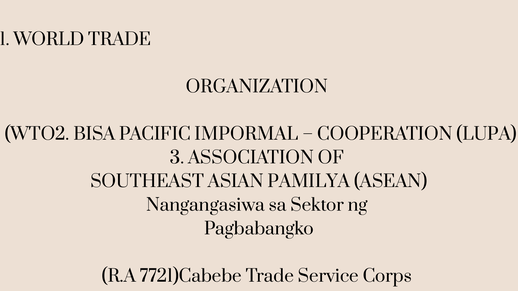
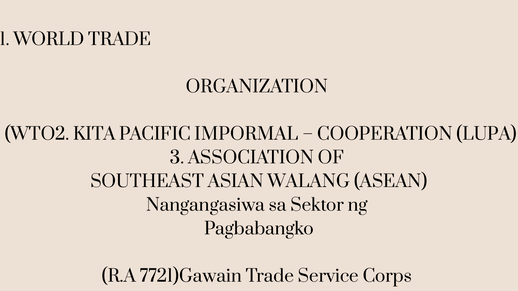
BISA: BISA -> KITA (94, 134)
PAMILYA: PAMILYA -> WALANG (309, 182)
7721)Cabebe: 7721)Cabebe -> 7721)Gawain (191, 276)
